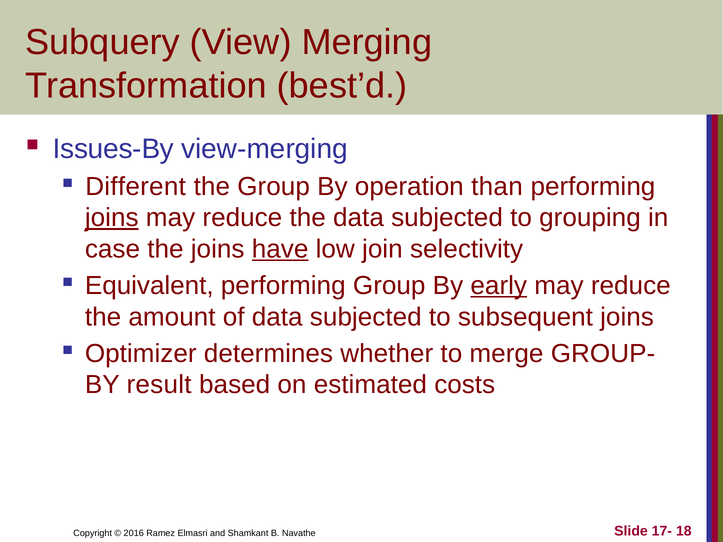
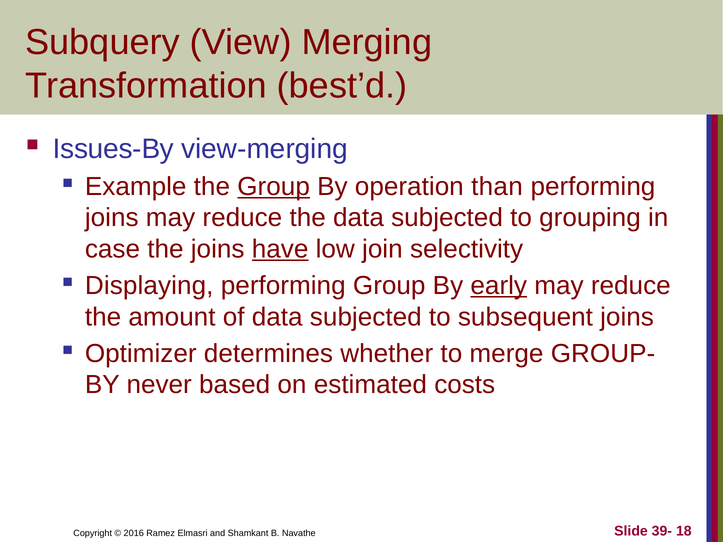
Different: Different -> Example (136, 187)
Group underline: none -> present (274, 187)
joins underline: present -> none (112, 218)
Equivalent: Equivalent -> Displaying (149, 286)
result: result -> never (159, 385)
17-: 17- -> 39- (662, 531)
